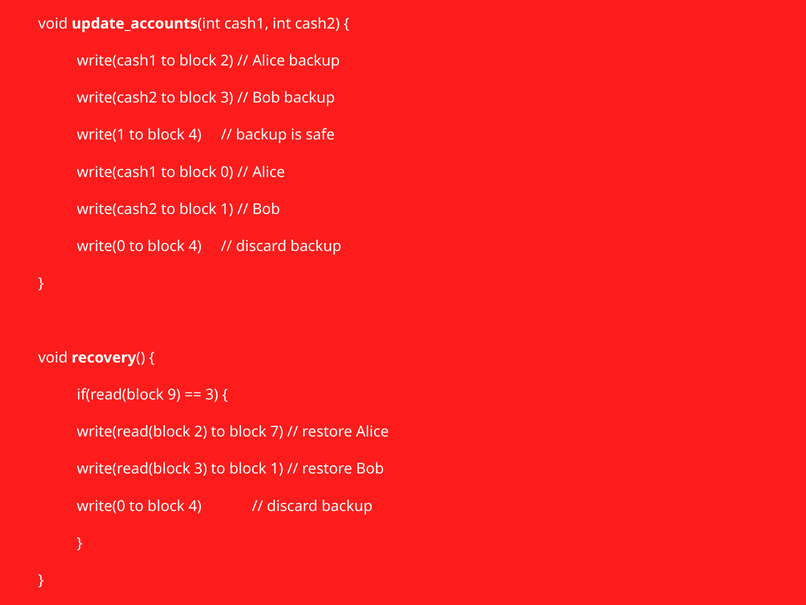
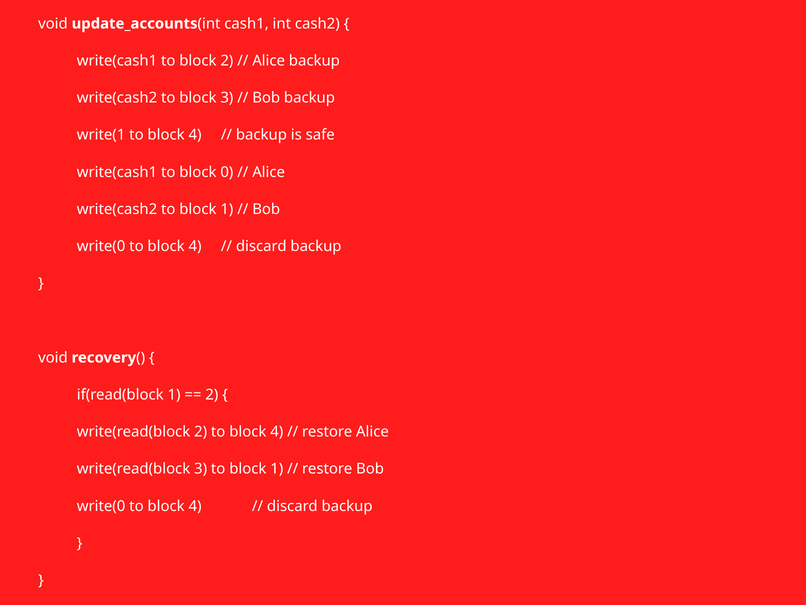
if(read(block 9: 9 -> 1 (174, 394)
3: 3 -> 2 (212, 394)
2 to block 7: 7 -> 4 (277, 432)
